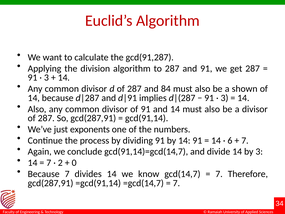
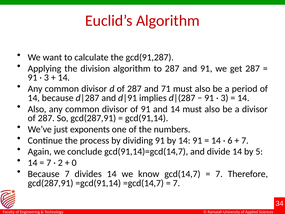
84: 84 -> 71 (166, 89)
shown: shown -> period (245, 89)
by 3: 3 -> 5 (259, 151)
